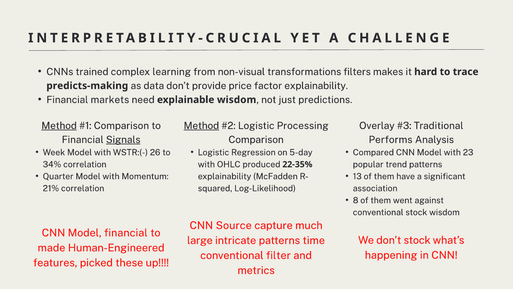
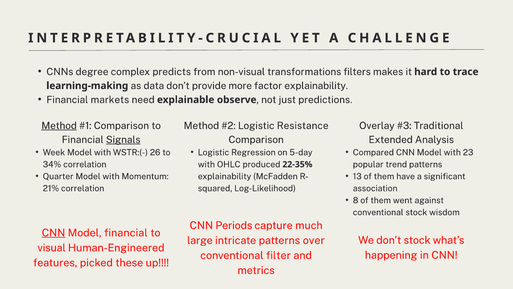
trained: trained -> degree (92, 72)
learning: learning -> predicts (172, 72)
predicts-making: predicts-making -> learning-making (87, 86)
price: price -> more (240, 86)
explainable wisdom: wisdom -> observe (237, 100)
Method underline: present -> none (201, 126)
Processing: Processing -> Resistance (303, 126)
Performs: Performs -> Extended (391, 139)
Source: Source -> Periods (234, 225)
CNN underline: none -> present (53, 233)
time: time -> over (314, 240)
made: made -> visual (52, 247)
